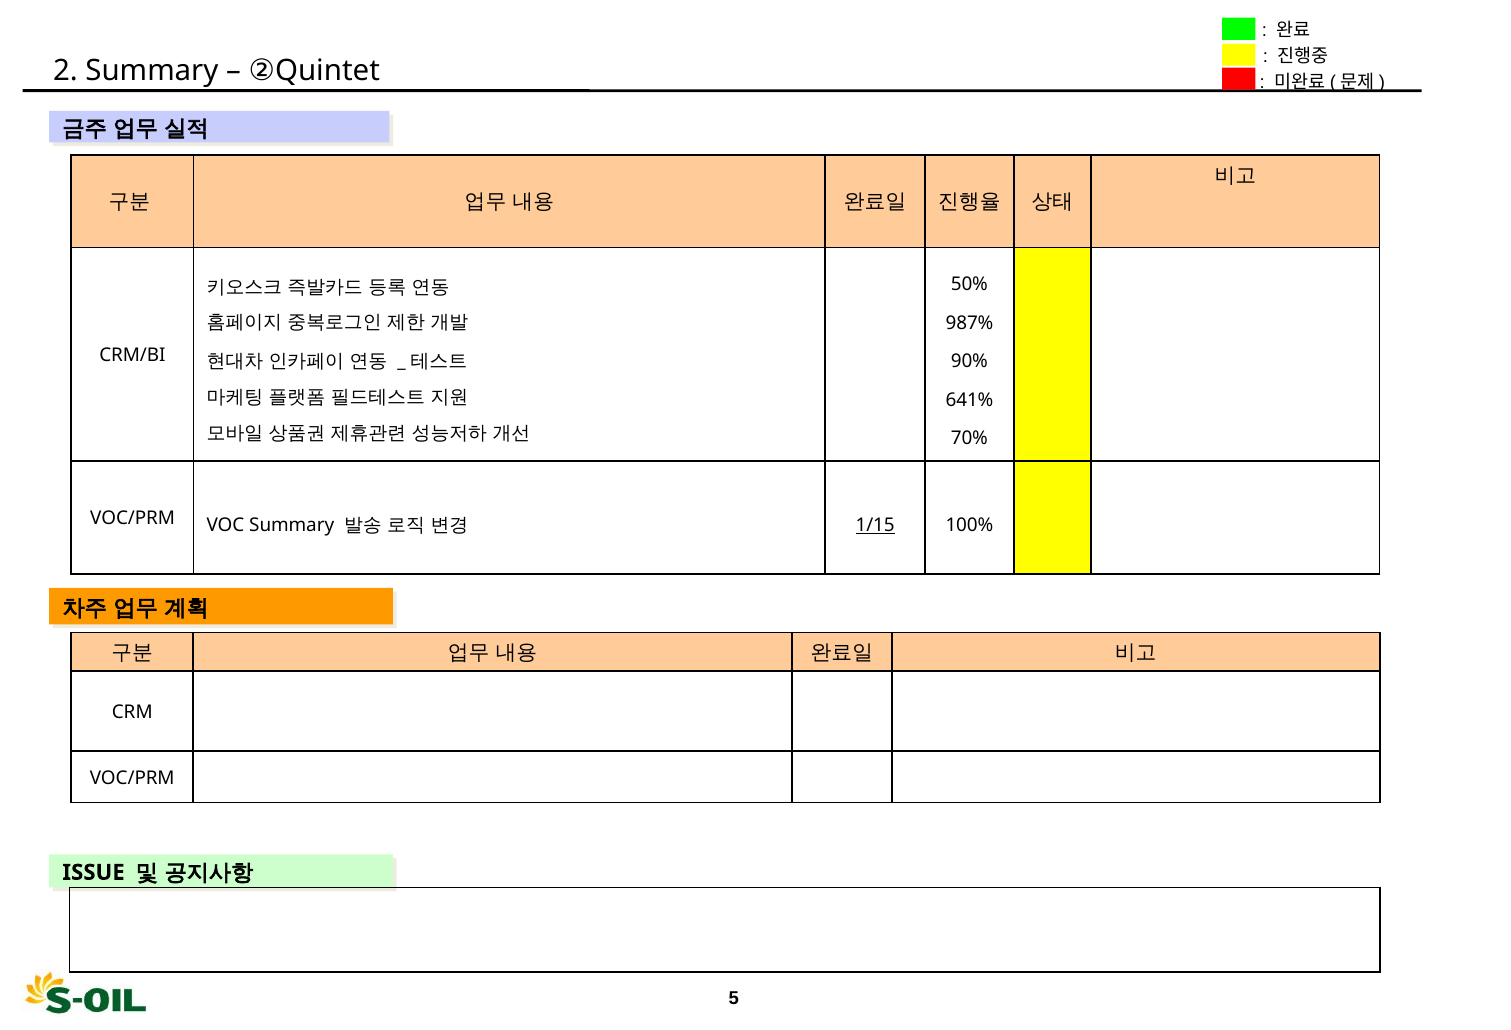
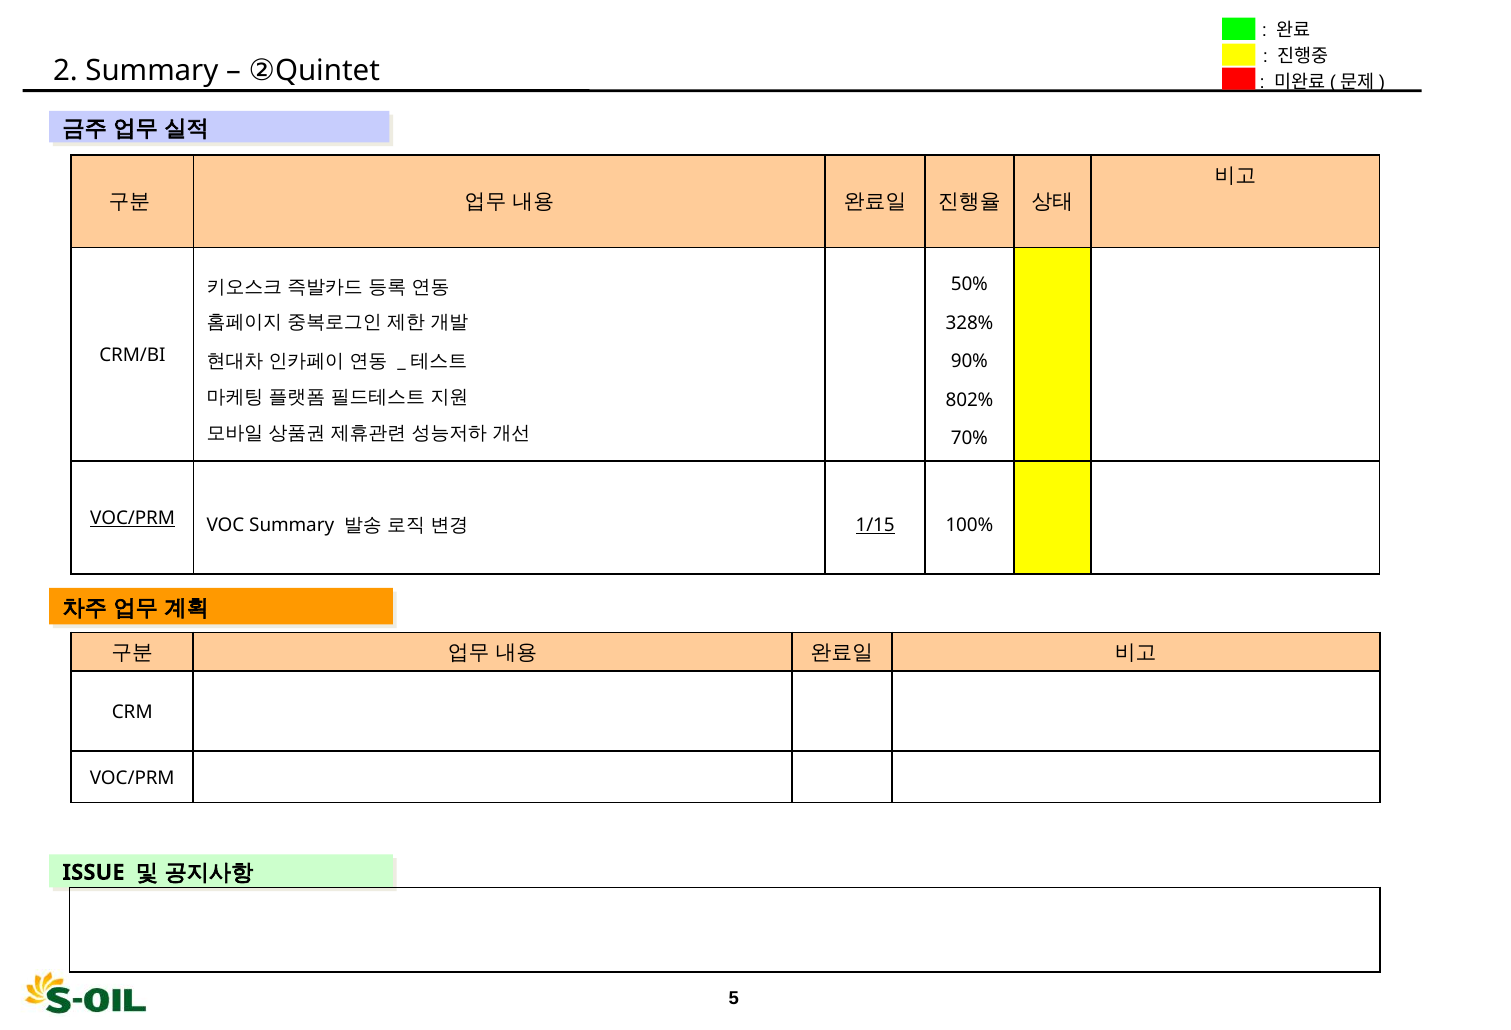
987%: 987% -> 328% (969, 323)
641%: 641% -> 802% (969, 400)
VOC/PRM underline: none -> present (133, 518)
